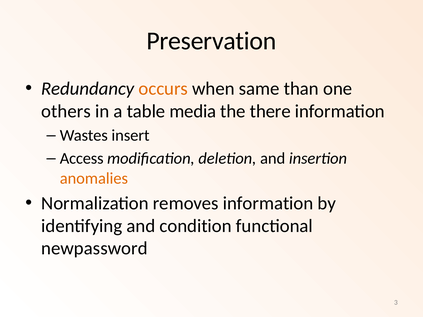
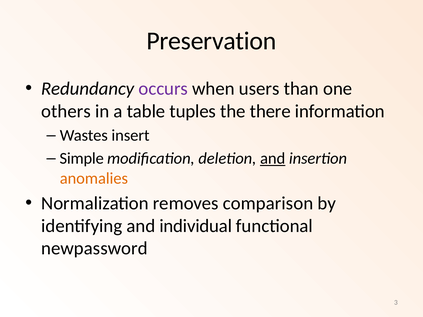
occurs colour: orange -> purple (163, 89)
same: same -> users (259, 89)
media: media -> tuples (193, 111)
Access: Access -> Simple (82, 159)
and underline: none -> present (273, 159)
removes information: information -> comparison (268, 203)
condition: condition -> individual (196, 226)
